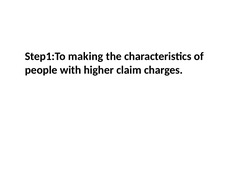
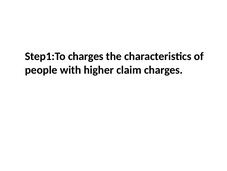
Step1:To making: making -> charges (86, 56)
